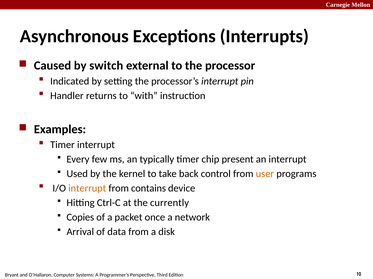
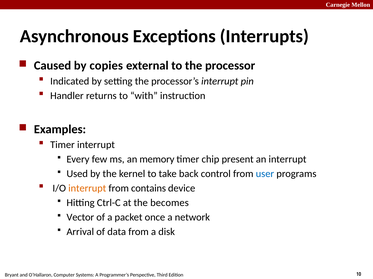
switch: switch -> copies (106, 66)
typically: typically -> memory (157, 160)
user colour: orange -> blue (265, 174)
currently: currently -> becomes (170, 203)
Copies: Copies -> Vector (80, 218)
